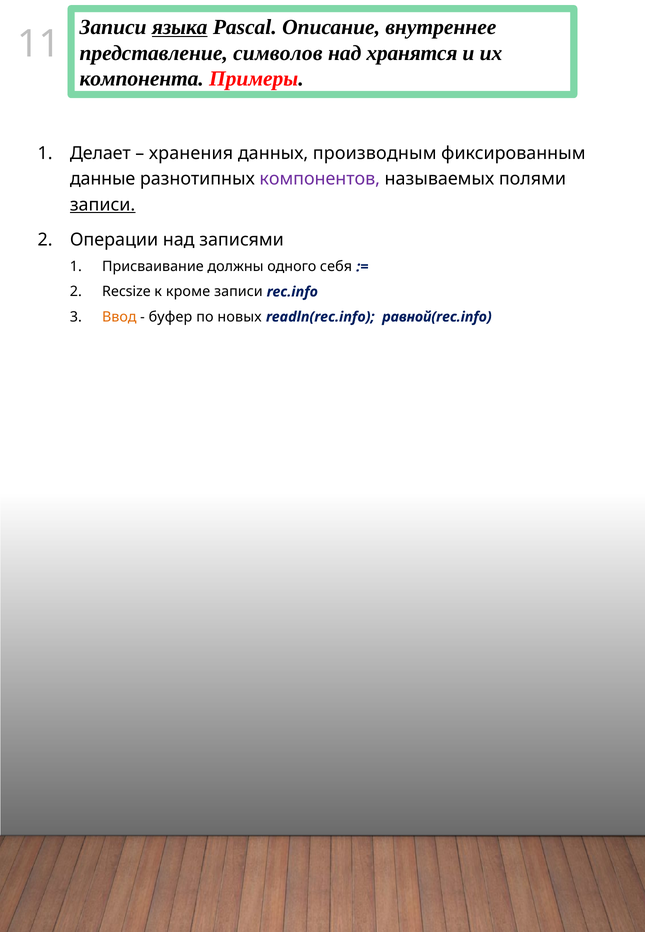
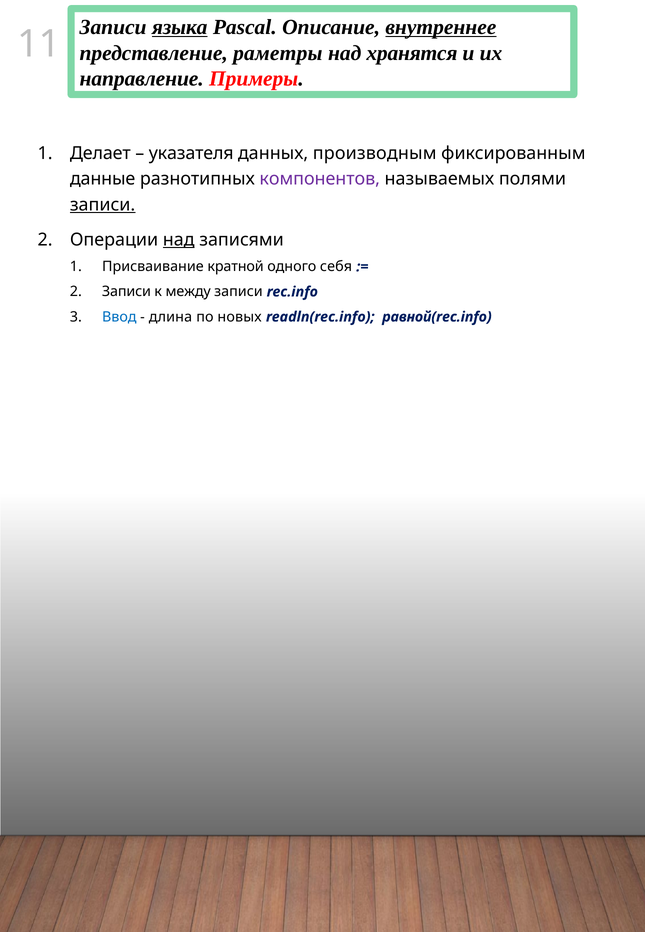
внутреннее underline: none -> present (441, 27)
символов: символов -> раметры (278, 53)
компонента: компонента -> направление (142, 79)
хранения: хранения -> указателя (191, 153)
над underline: none -> present (179, 240)
должны: должны -> кратной (236, 267)
Recsize: Recsize -> Записи (126, 292)
кроме: кроме -> между (188, 292)
Ввод colour: orange -> blue (119, 317)
буфер: буфер -> длина (170, 317)
